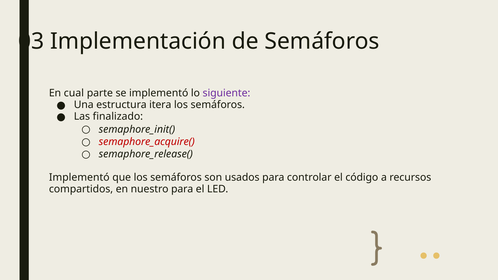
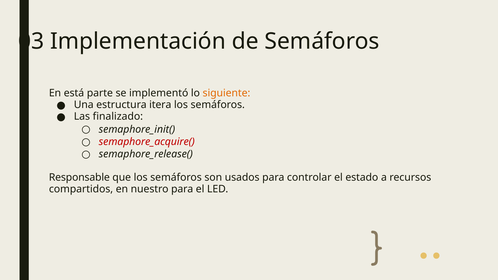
cual: cual -> está (74, 93)
siguiente colour: purple -> orange (226, 93)
Implementó: Implementó -> Responsable (79, 177)
código: código -> estado (362, 177)
